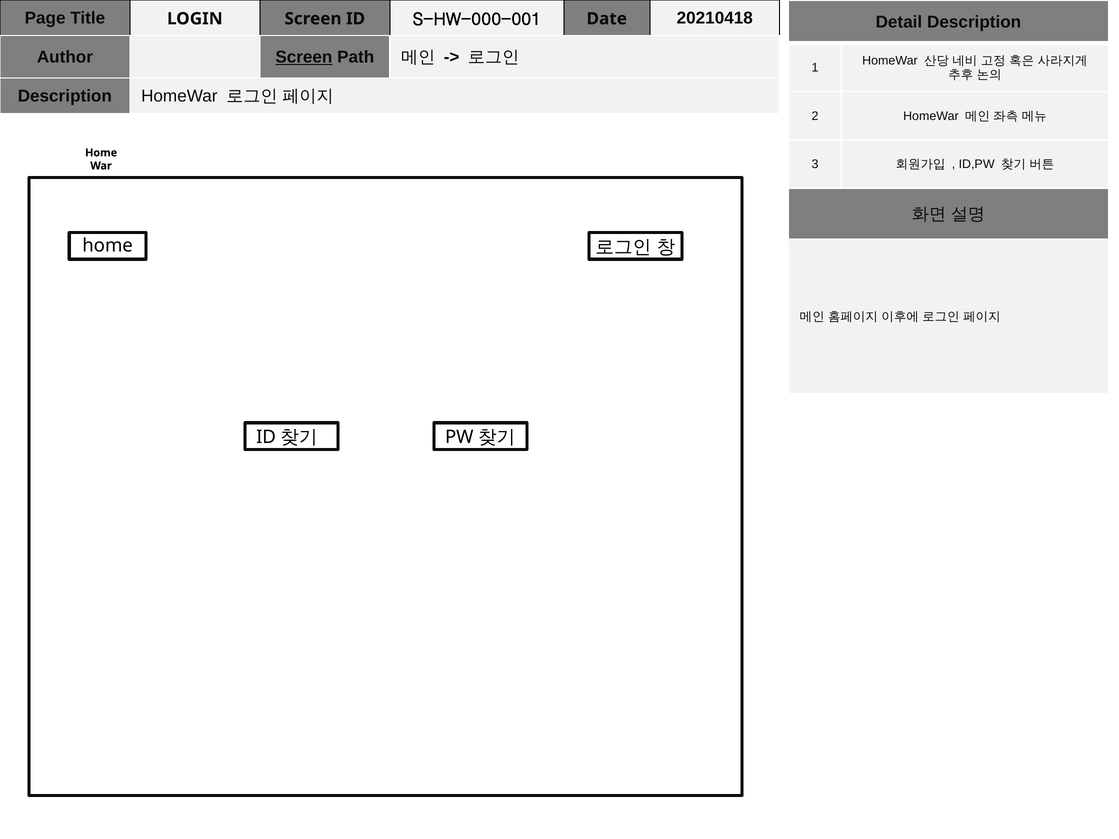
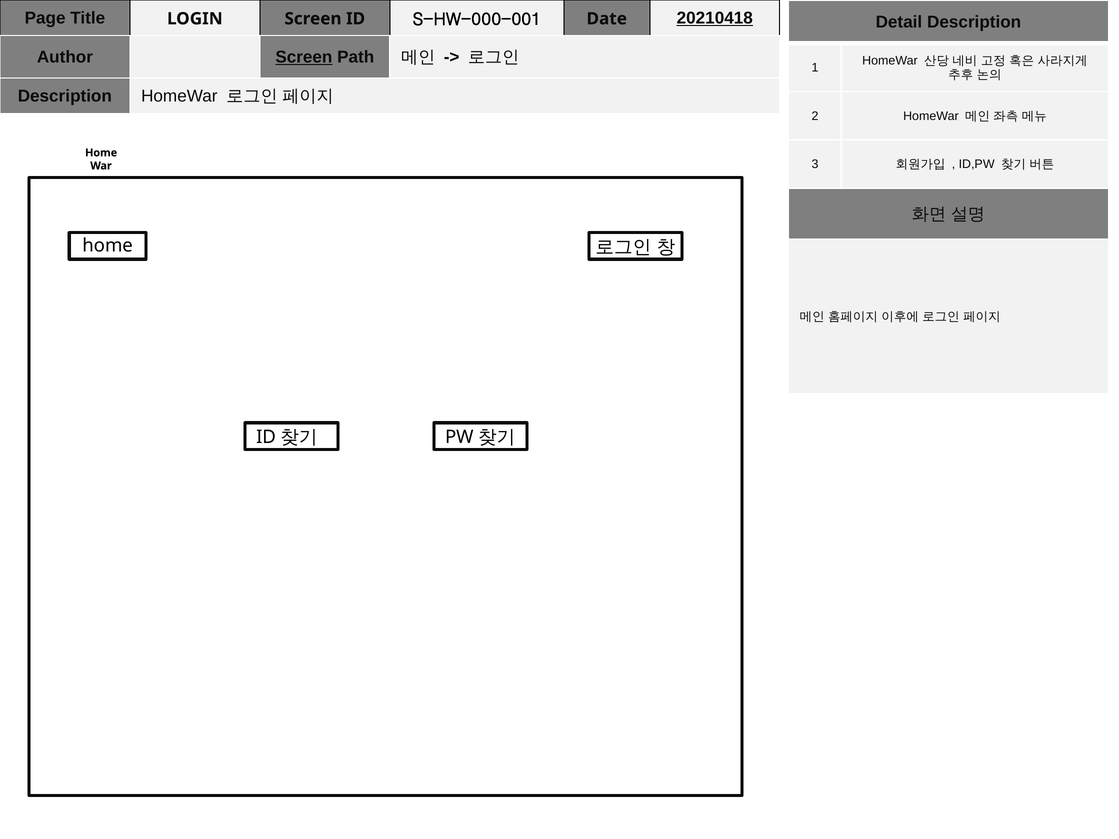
20210418 underline: none -> present (715, 18)
